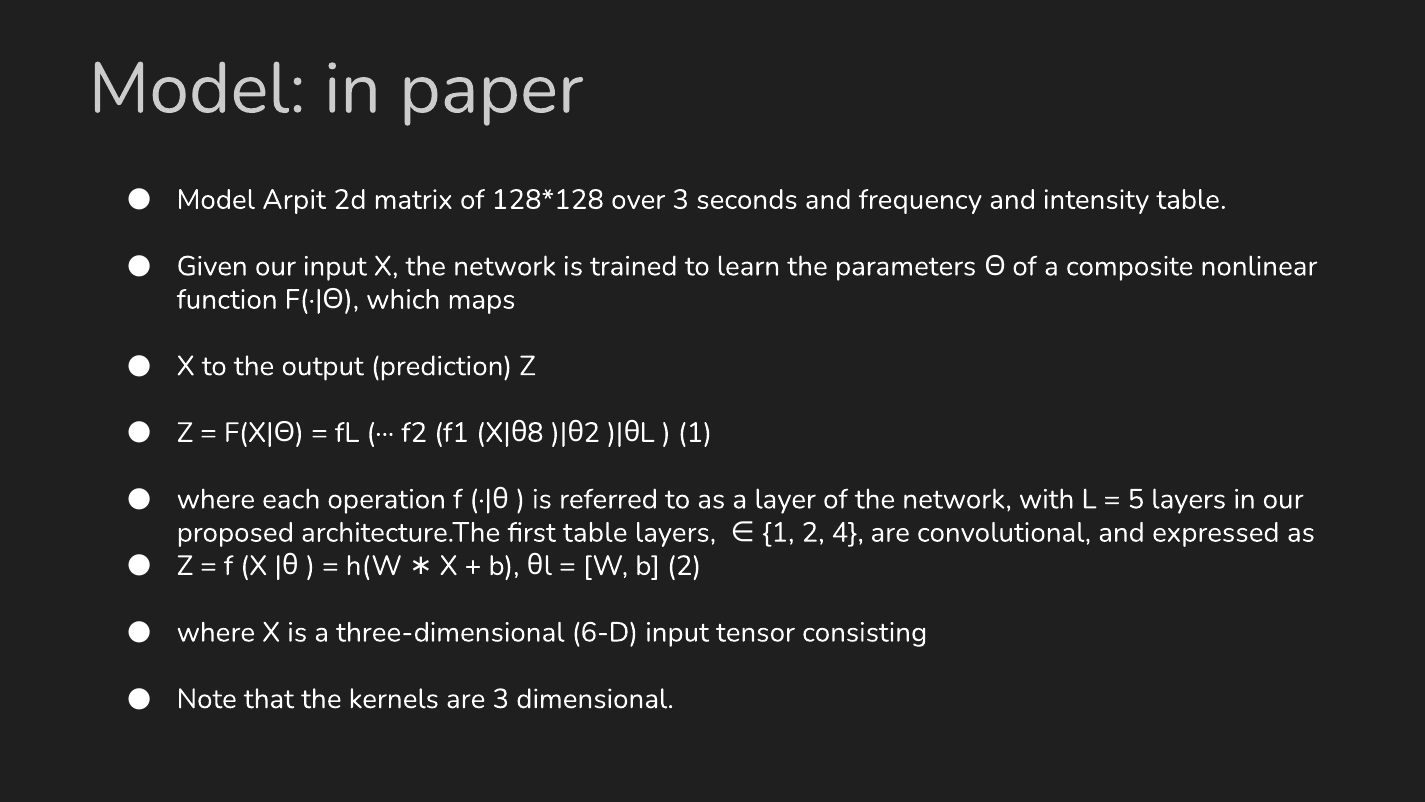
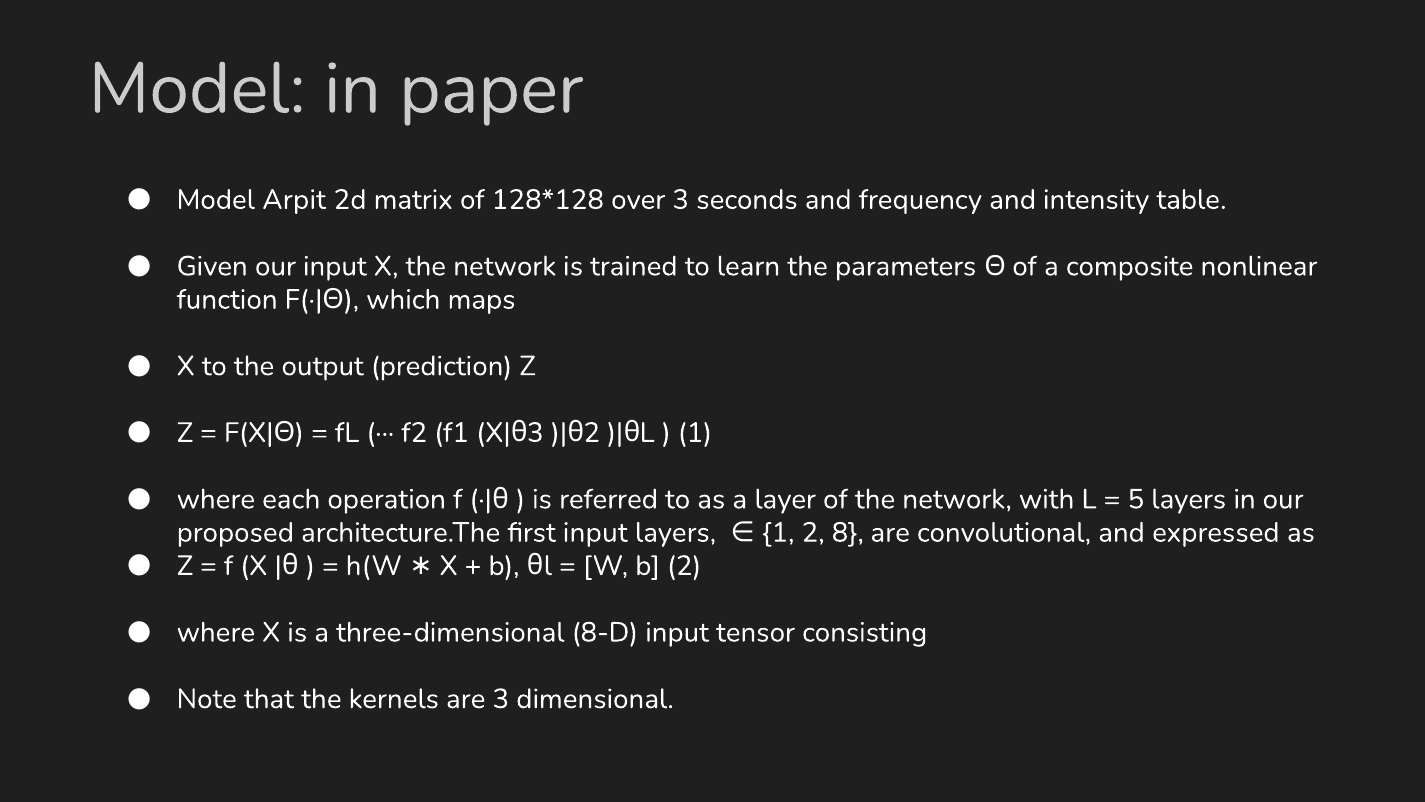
8: 8 -> 3 (535, 432)
first table: table -> input (595, 532)
4: 4 -> 8 (848, 532)
6-D: 6-D -> 8-D (605, 632)
